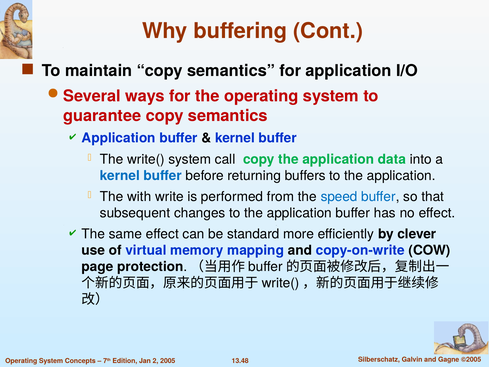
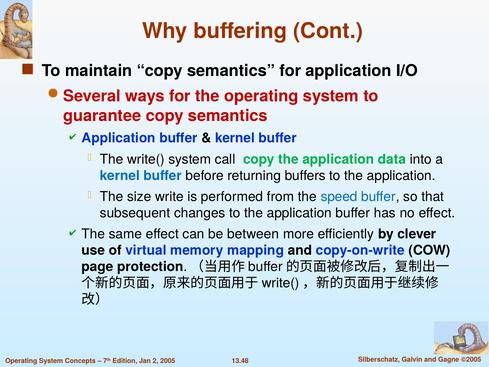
with: with -> size (139, 197)
standard: standard -> between (253, 234)
